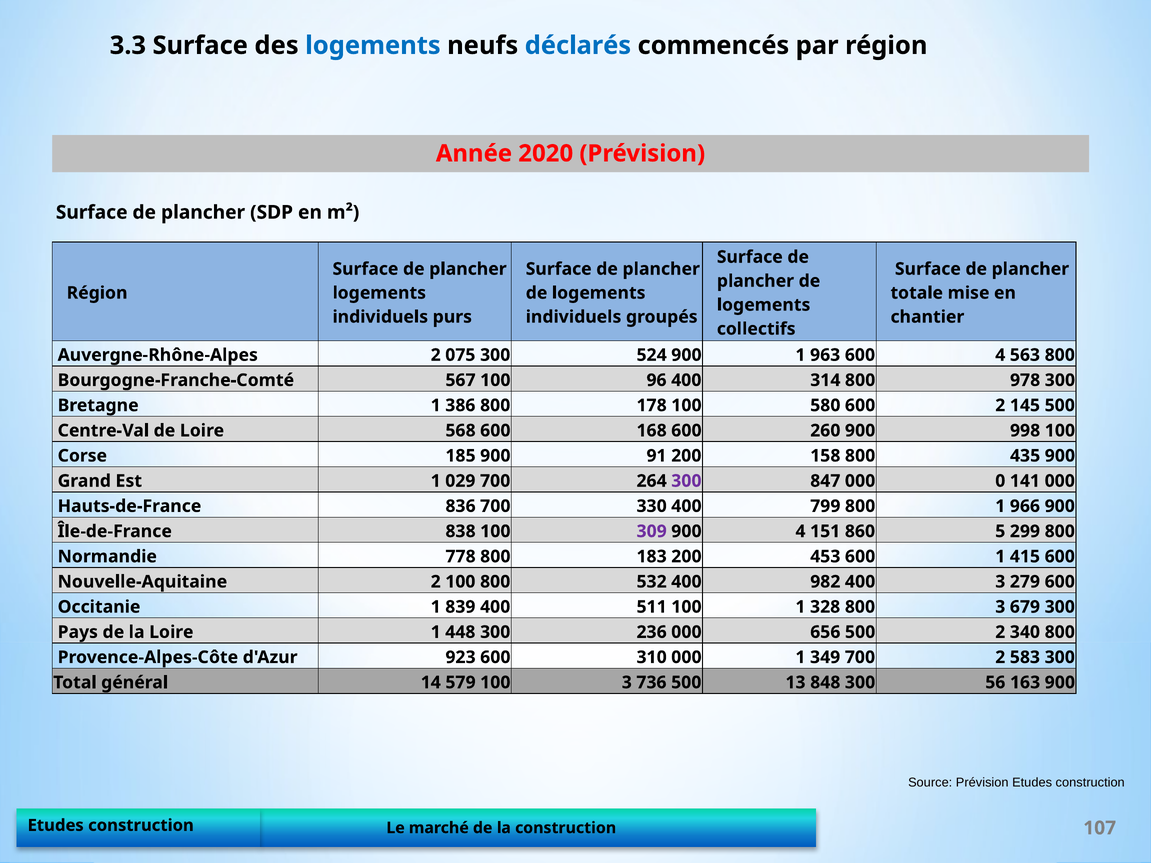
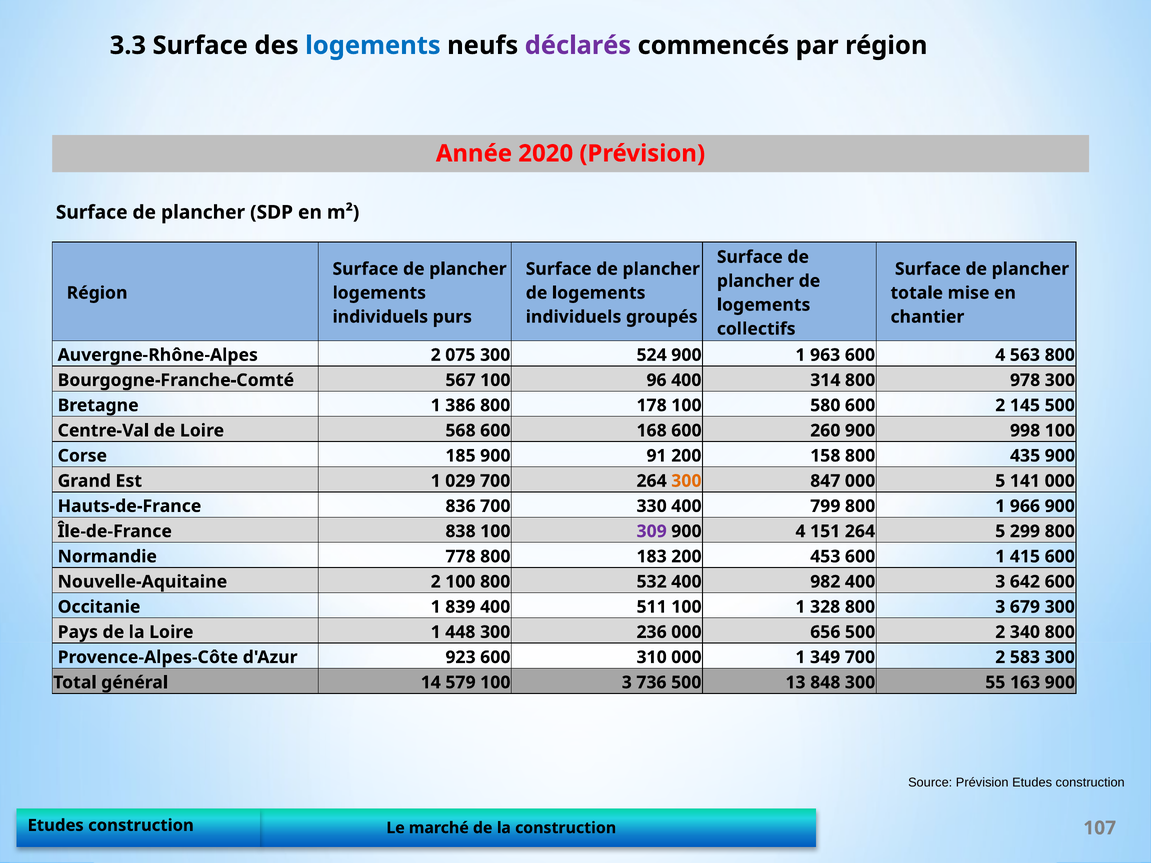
déclarés colour: blue -> purple (578, 45)
300 colour: purple -> orange (686, 481)
000 0: 0 -> 5 (1000, 481)
151 860: 860 -> 264 (860, 531)
279: 279 -> 642 (1025, 582)
56: 56 -> 55 (995, 683)
